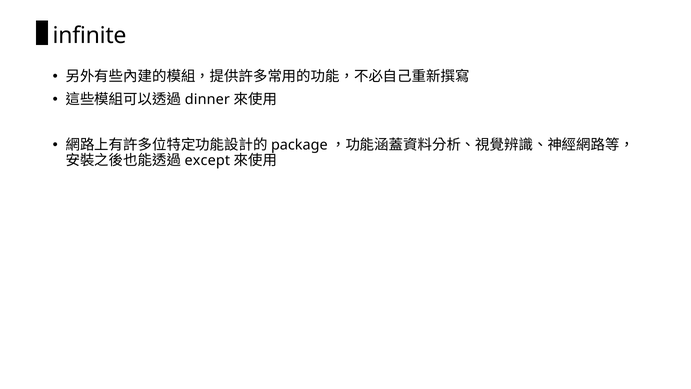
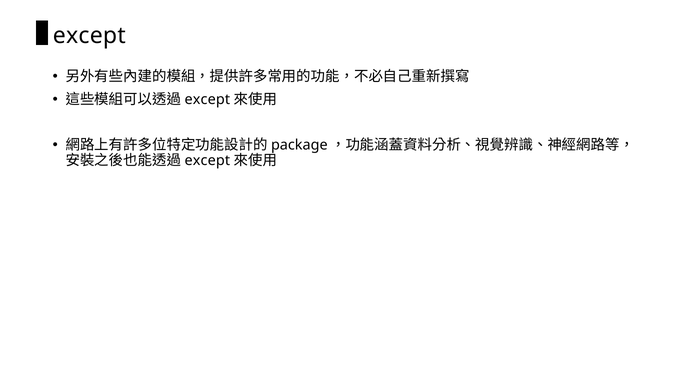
infinite: infinite -> except (89, 36)
dinner: dinner -> except (207, 99)
